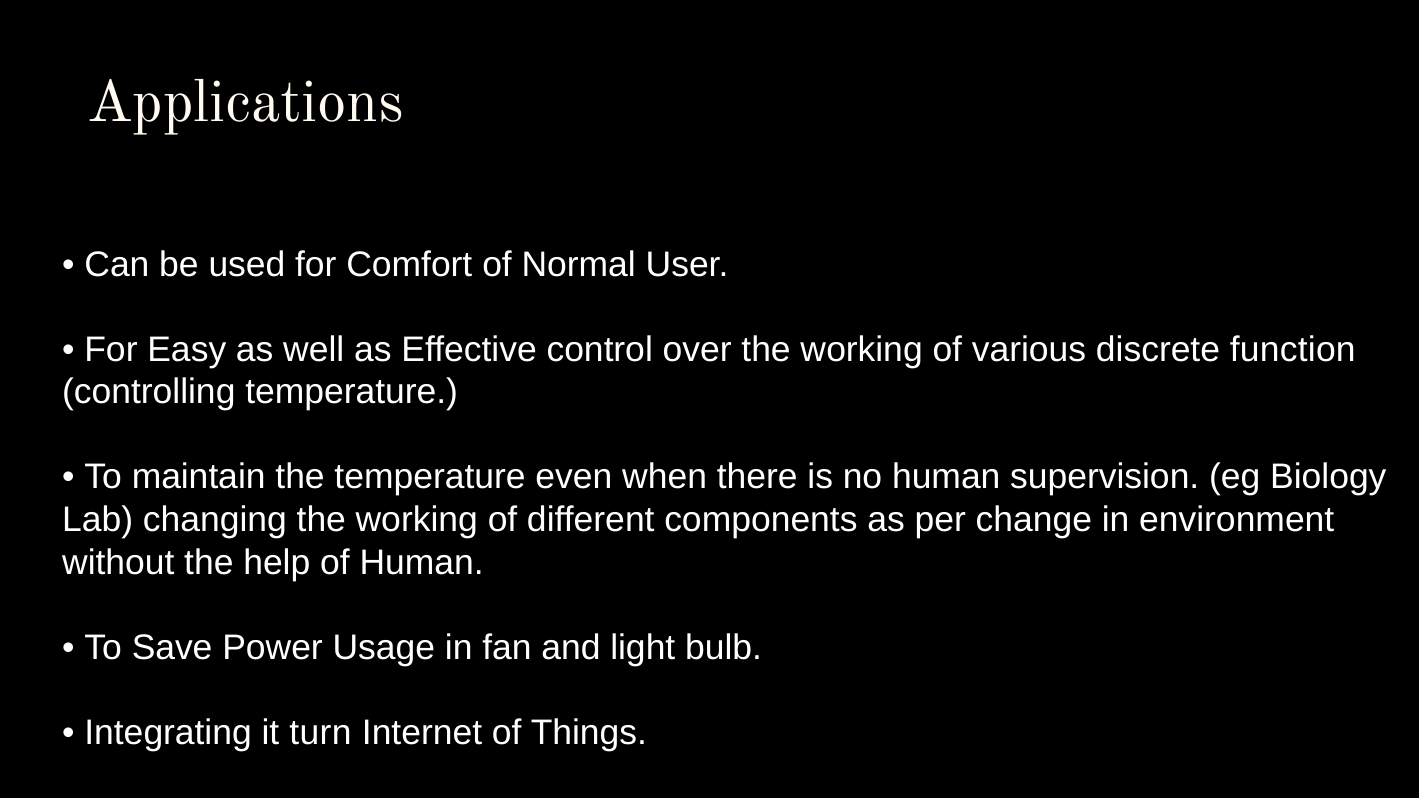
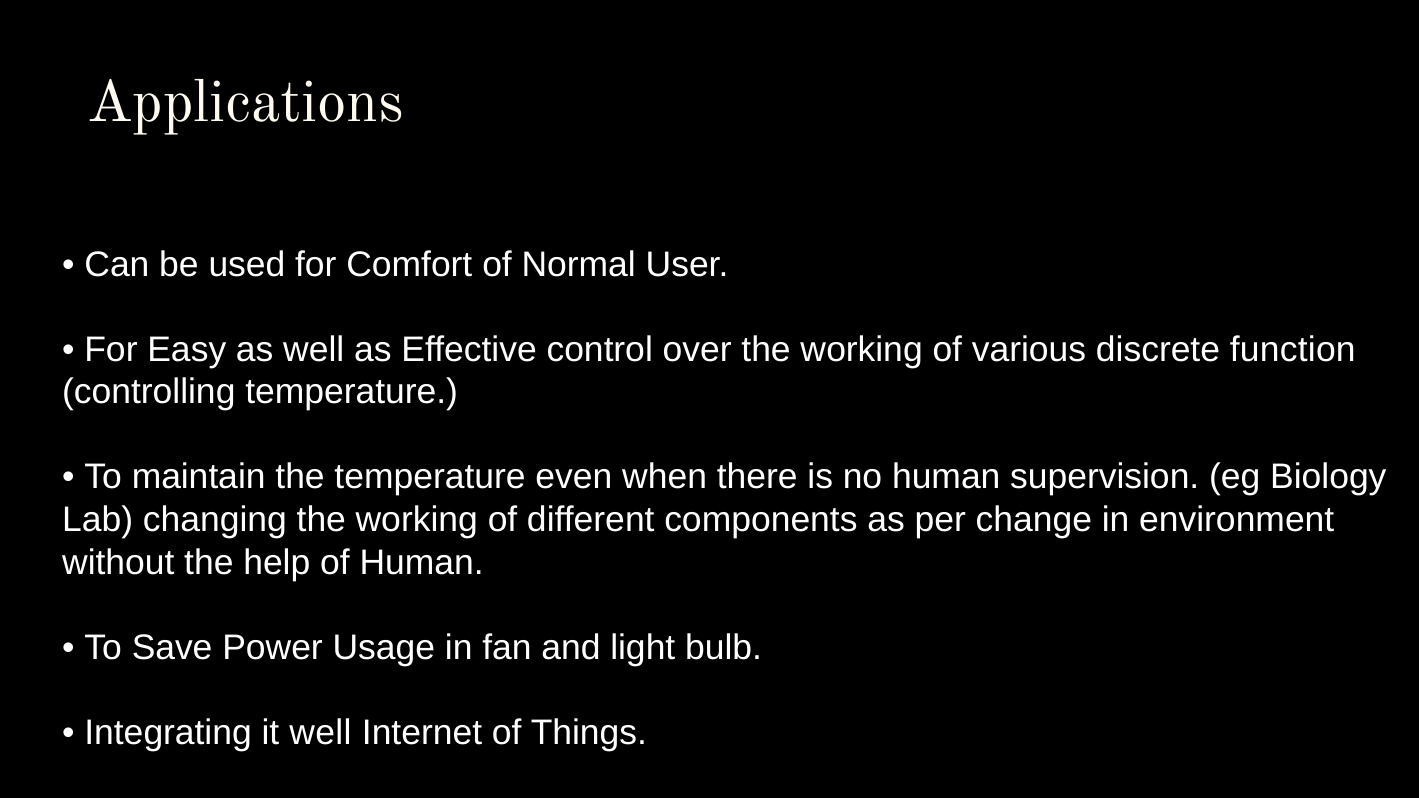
it turn: turn -> well (321, 733)
